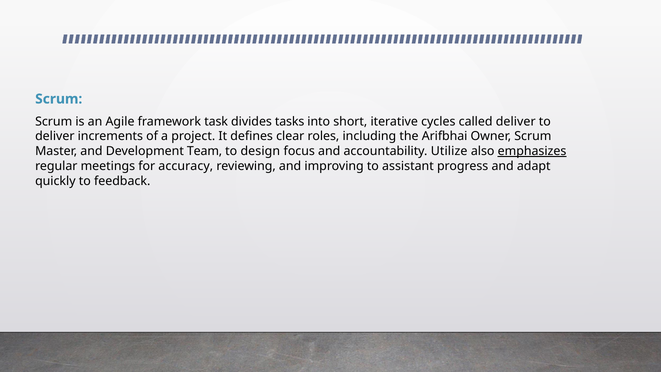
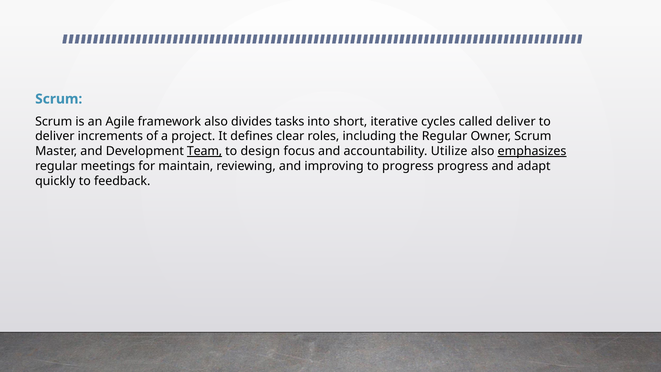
framework task: task -> also (216, 121)
the Arifbhai: Arifbhai -> Regular (445, 136)
Team underline: none -> present (205, 151)
accuracy: accuracy -> maintain (186, 166)
to assistant: assistant -> progress (408, 166)
